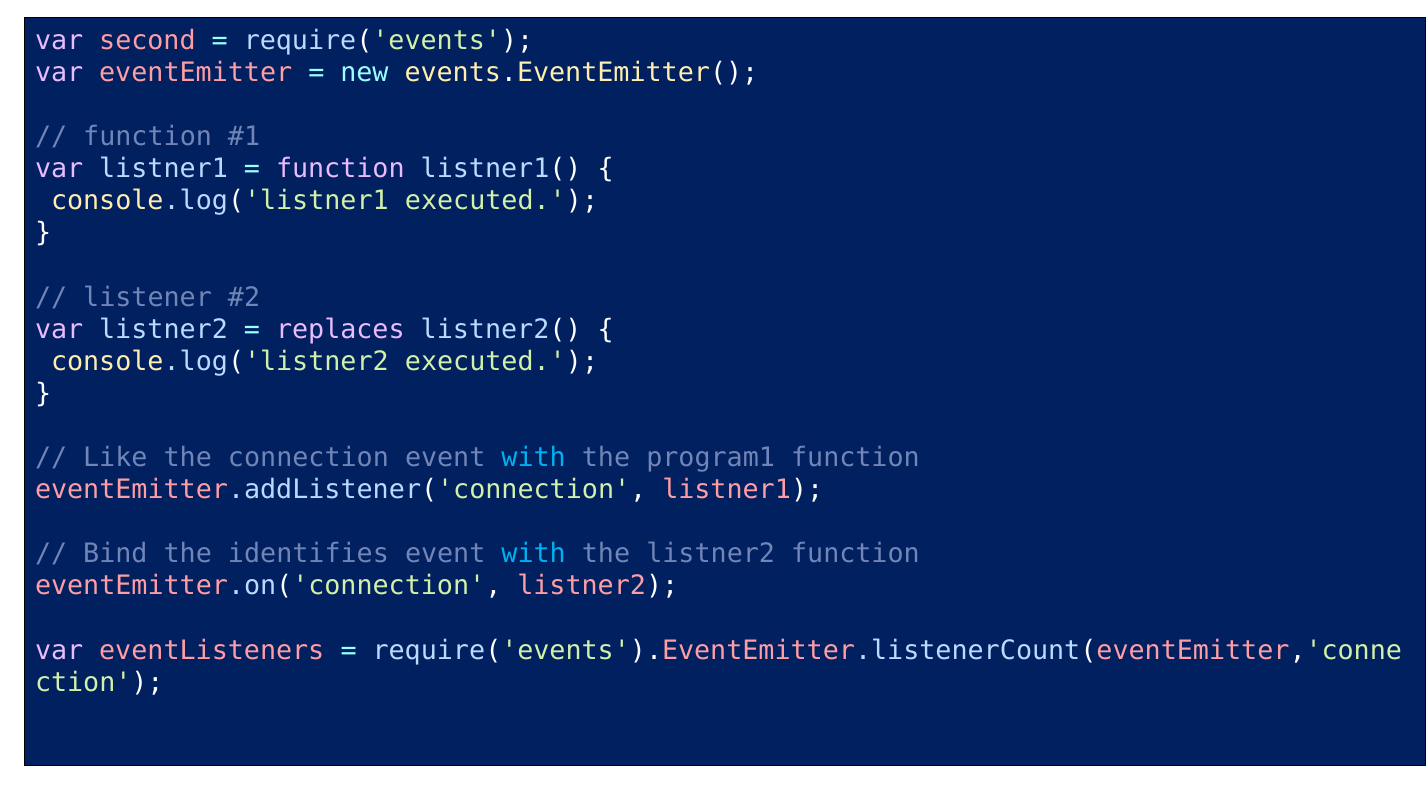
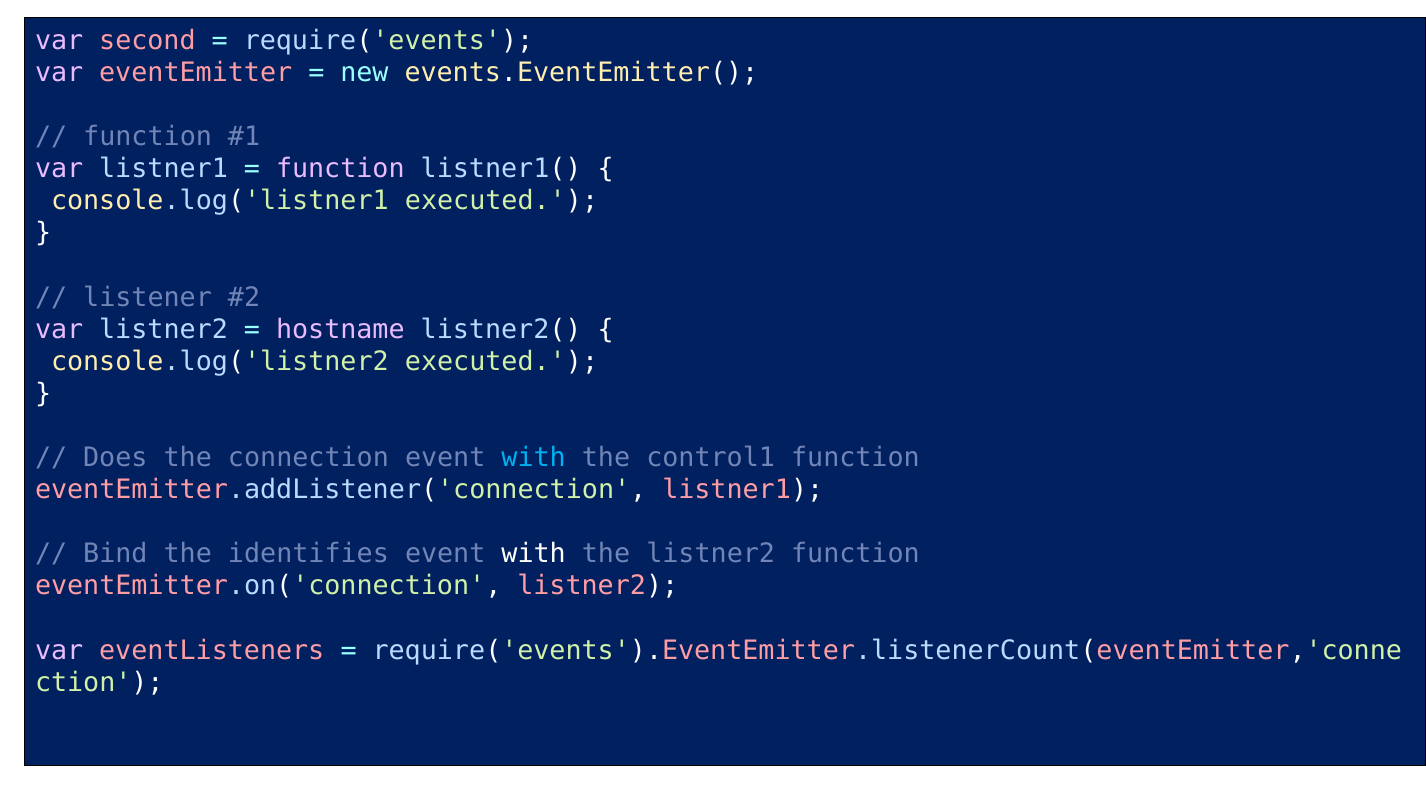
replaces: replaces -> hostname (340, 329)
Like: Like -> Does (115, 458)
program1: program1 -> control1 (711, 458)
with colour: light blue -> white (534, 554)
